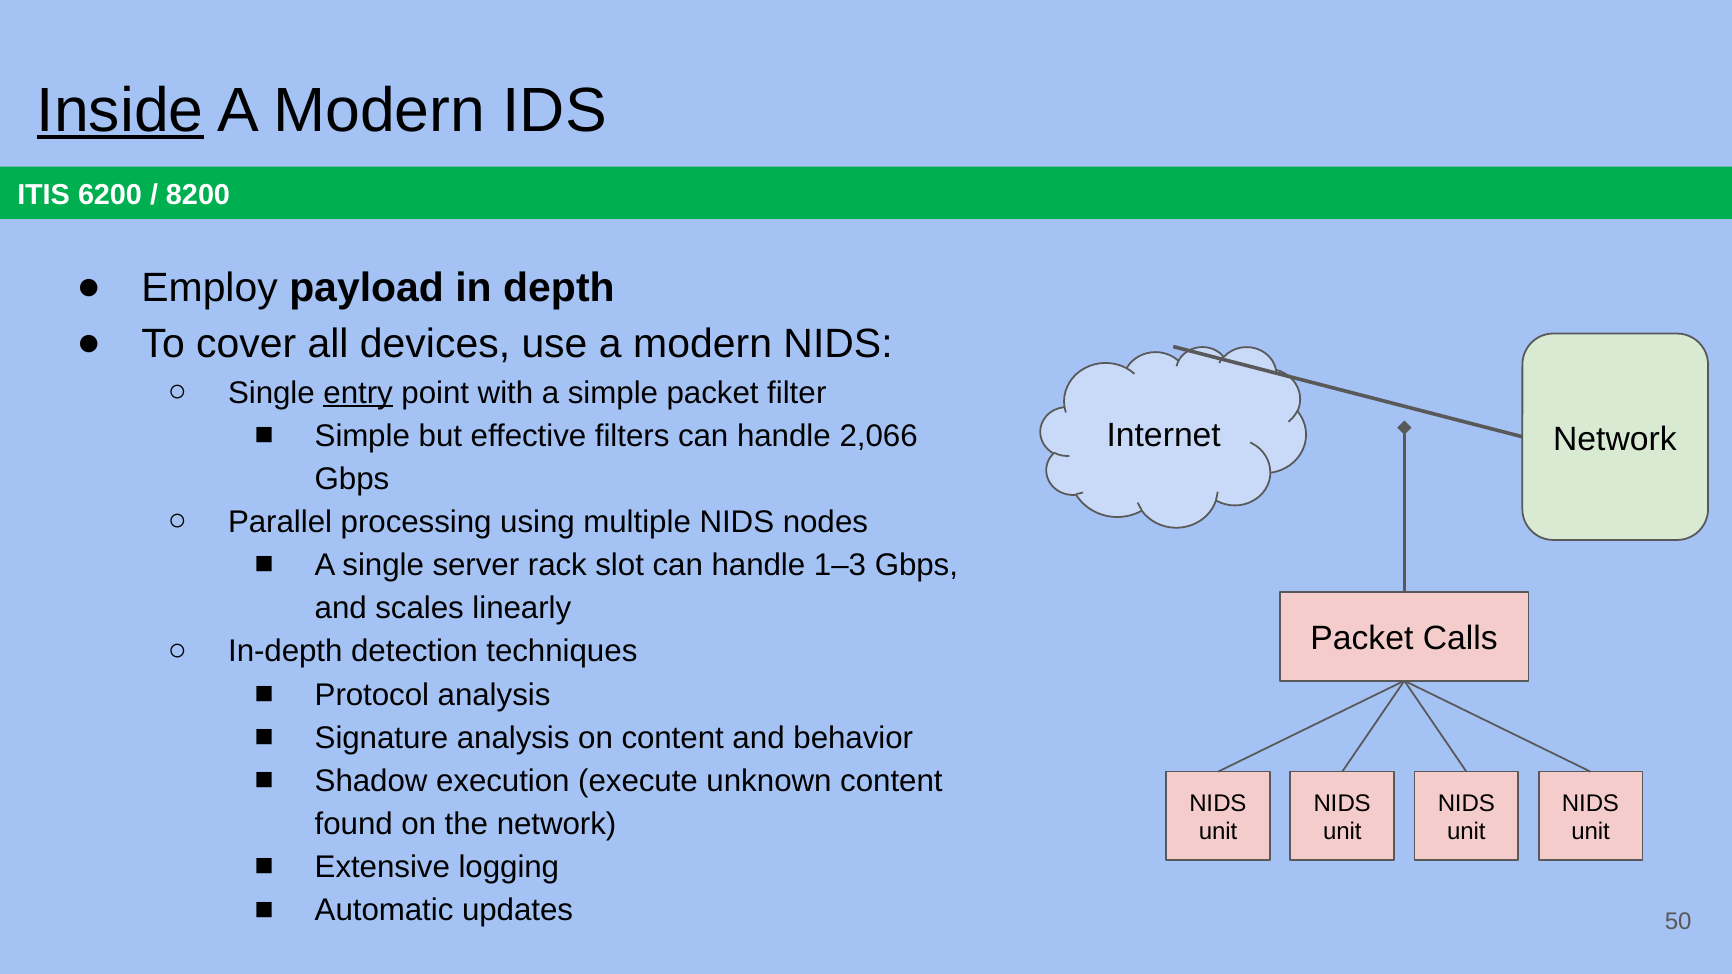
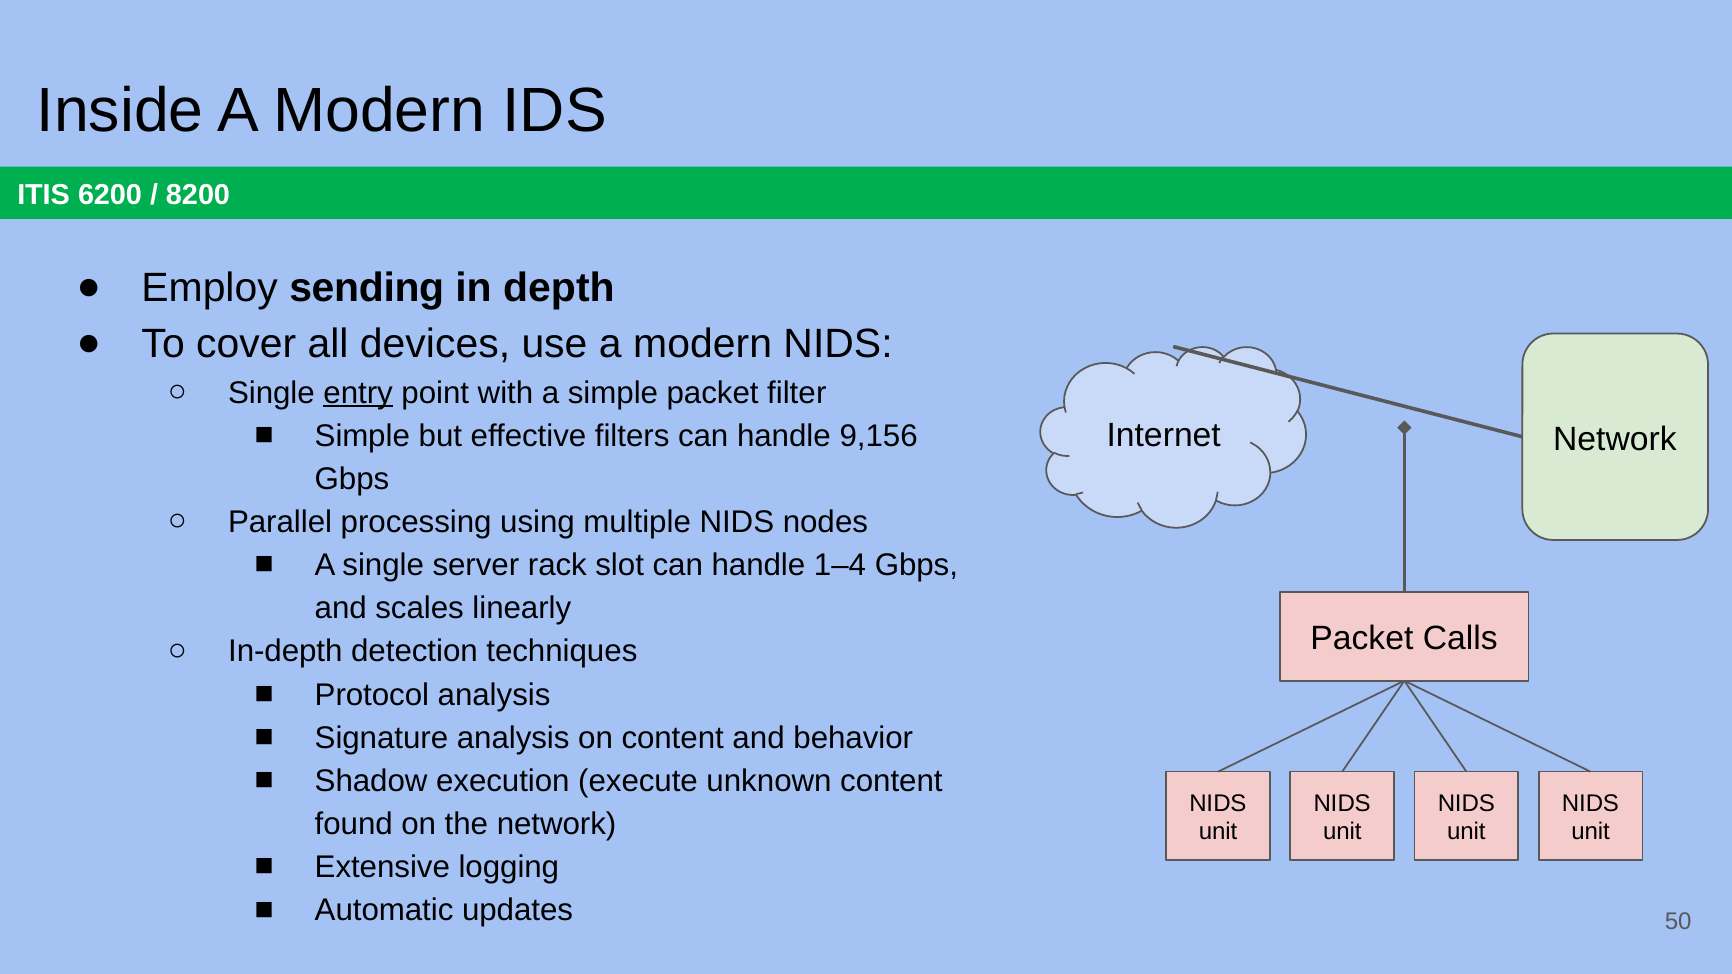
Inside underline: present -> none (120, 110)
payload: payload -> sending (367, 288)
2,066: 2,066 -> 9,156 (879, 436)
1–3: 1–3 -> 1–4 (840, 565)
